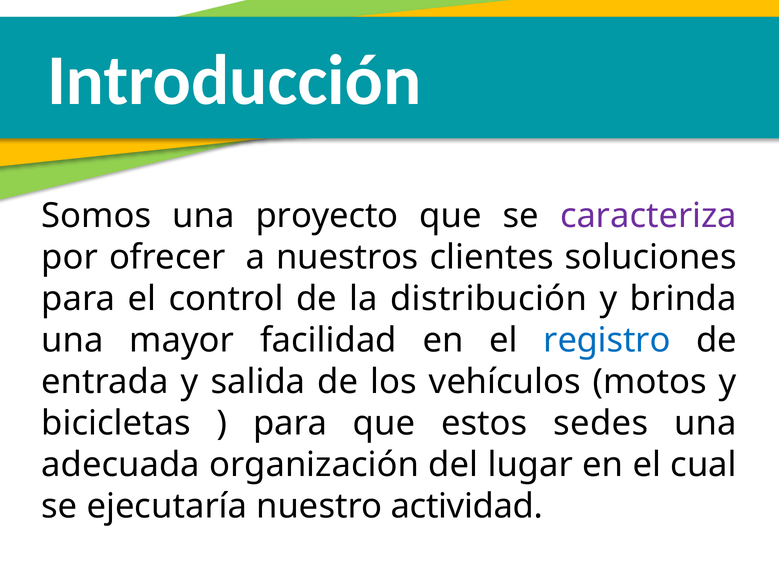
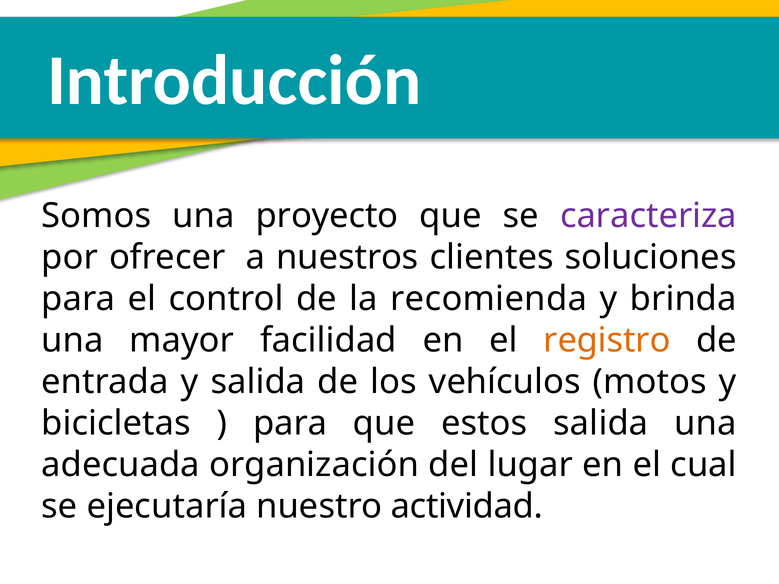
distribución: distribución -> recomienda (489, 299)
registro colour: blue -> orange (607, 340)
estos sedes: sedes -> salida (601, 423)
